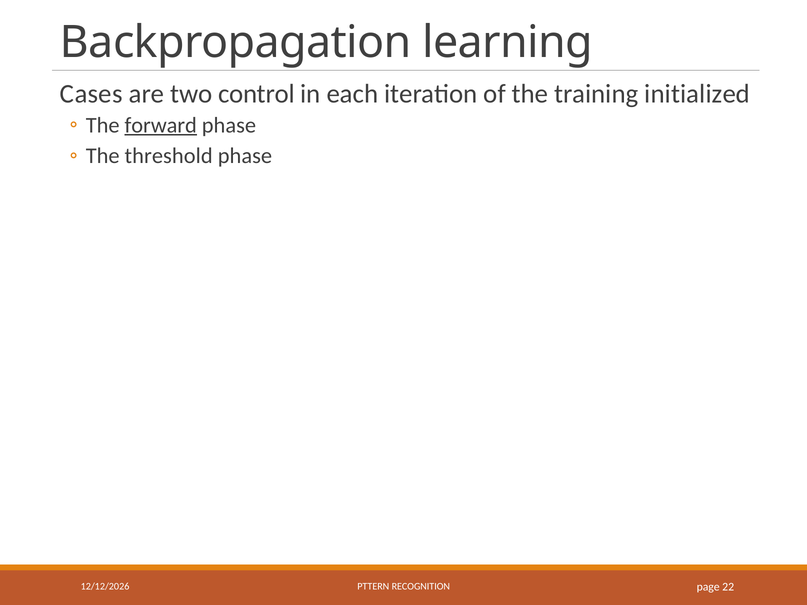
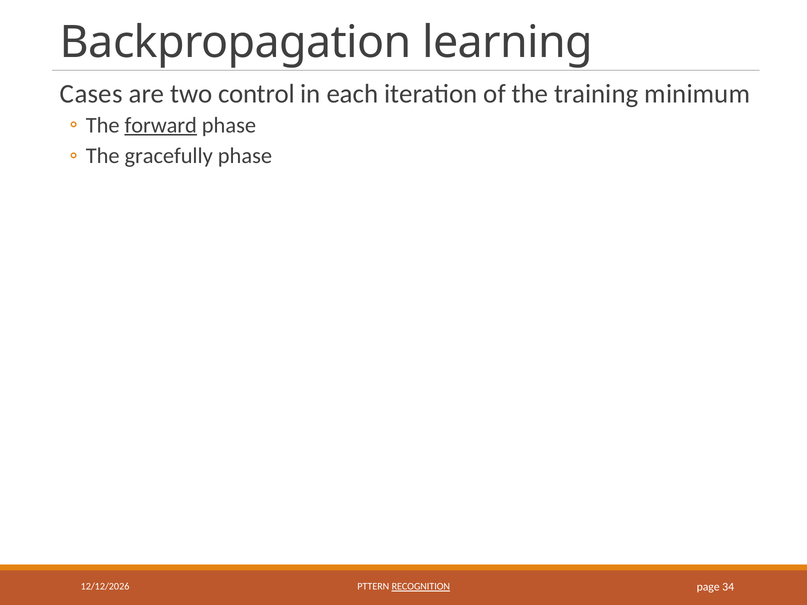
initialized: initialized -> minimum (697, 94)
threshold: threshold -> gracefully (169, 156)
RECOGNITION underline: none -> present (421, 587)
22: 22 -> 34 (728, 587)
